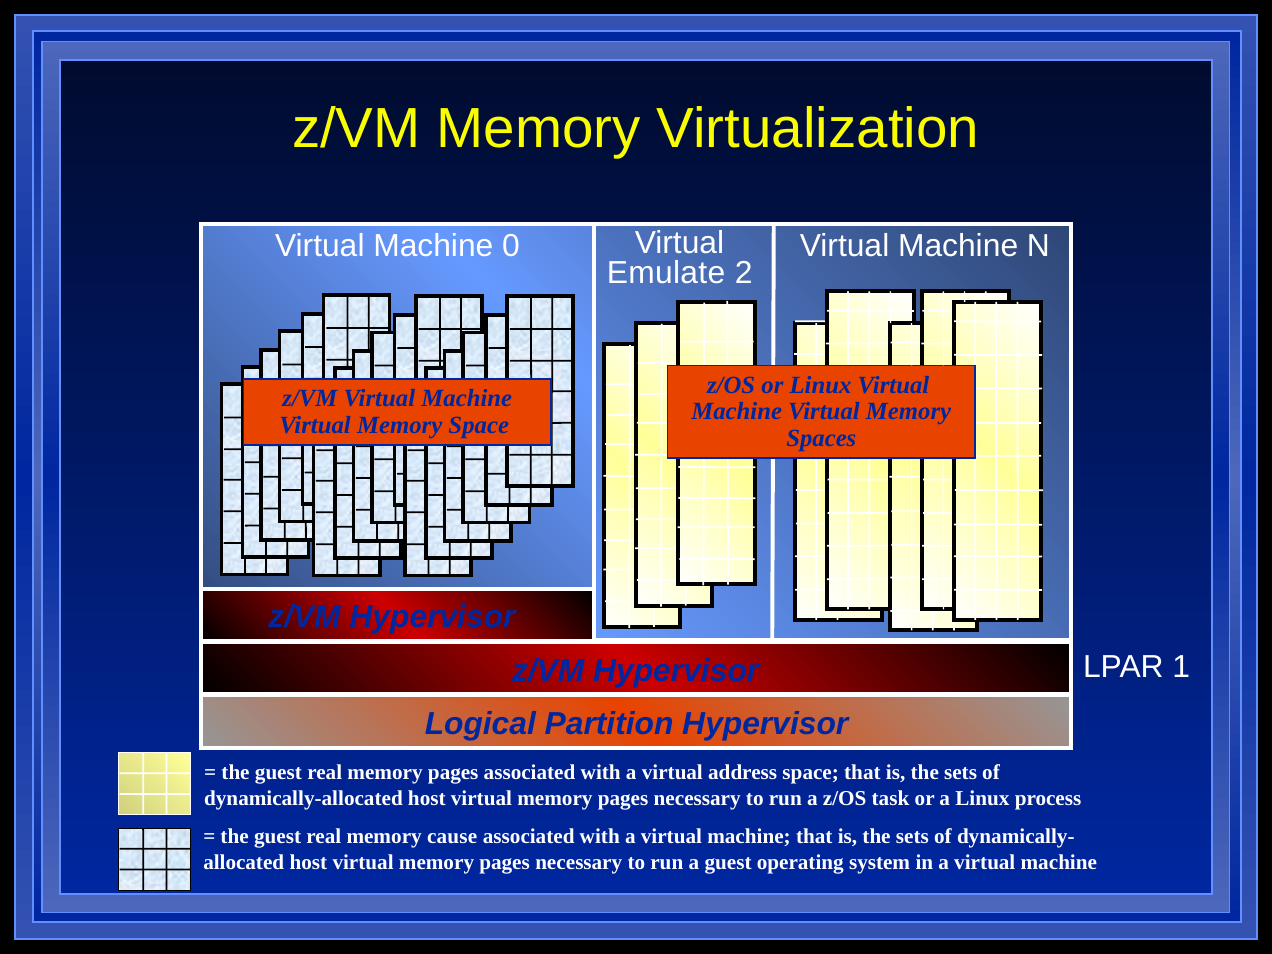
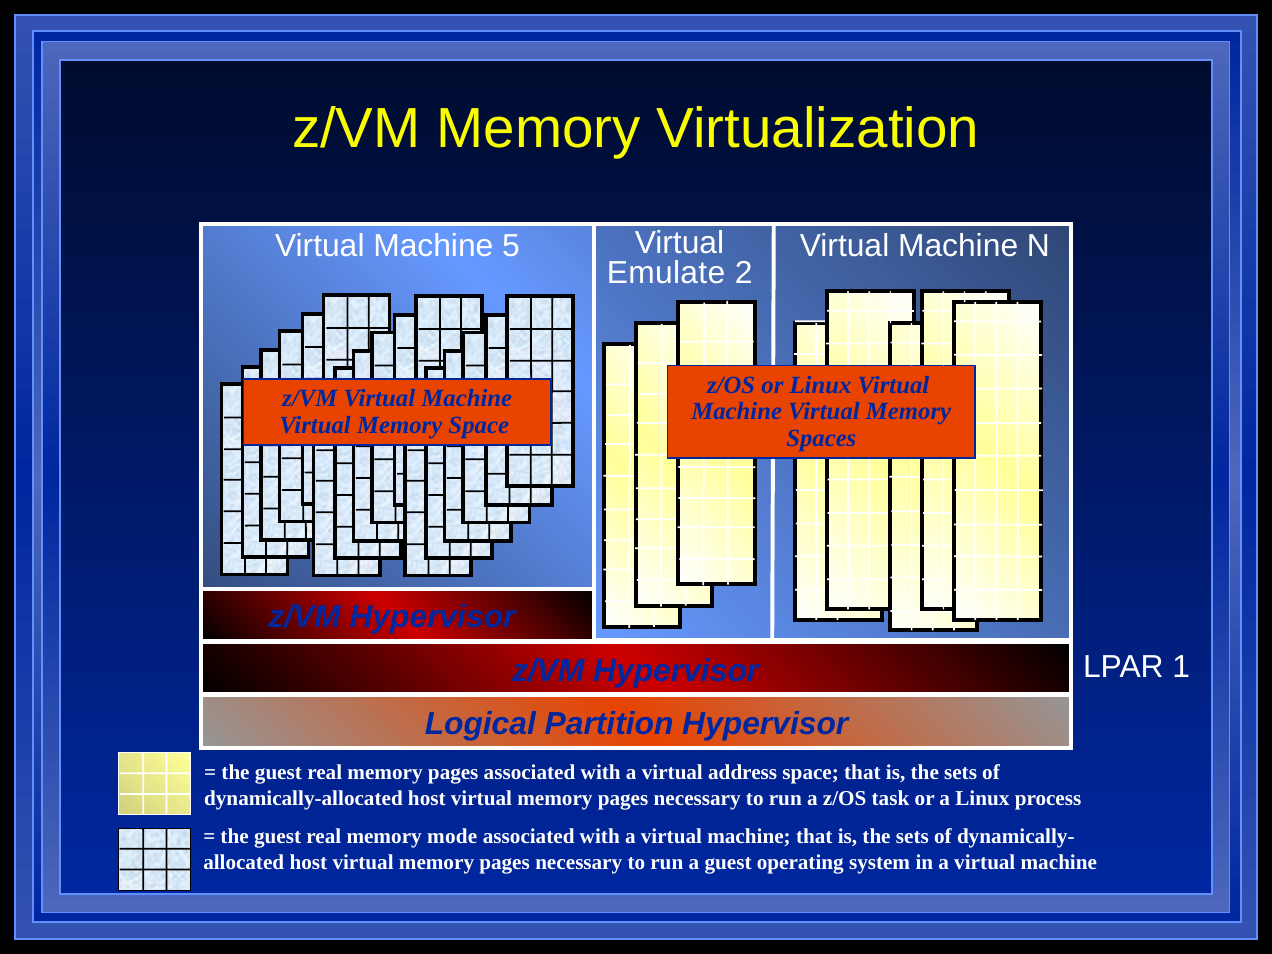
0: 0 -> 5 (511, 246)
cause: cause -> mode (452, 837)
